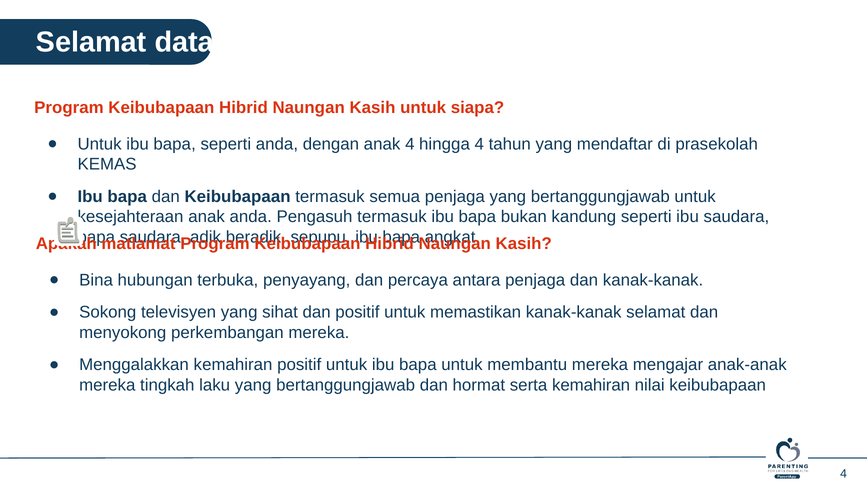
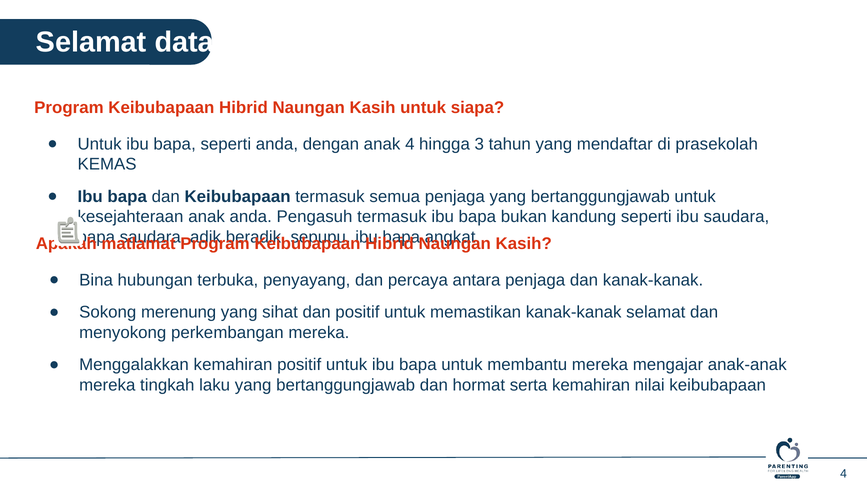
hingga 4: 4 -> 3 (479, 144)
televisyen: televisyen -> merenung (179, 312)
